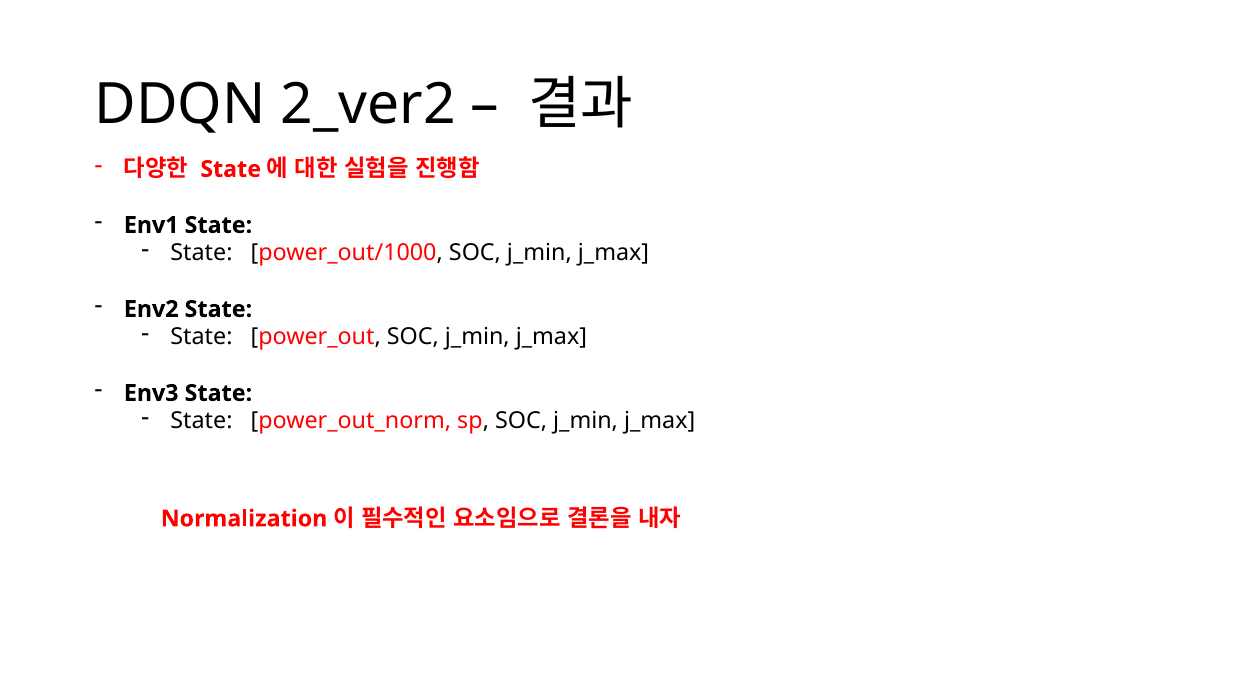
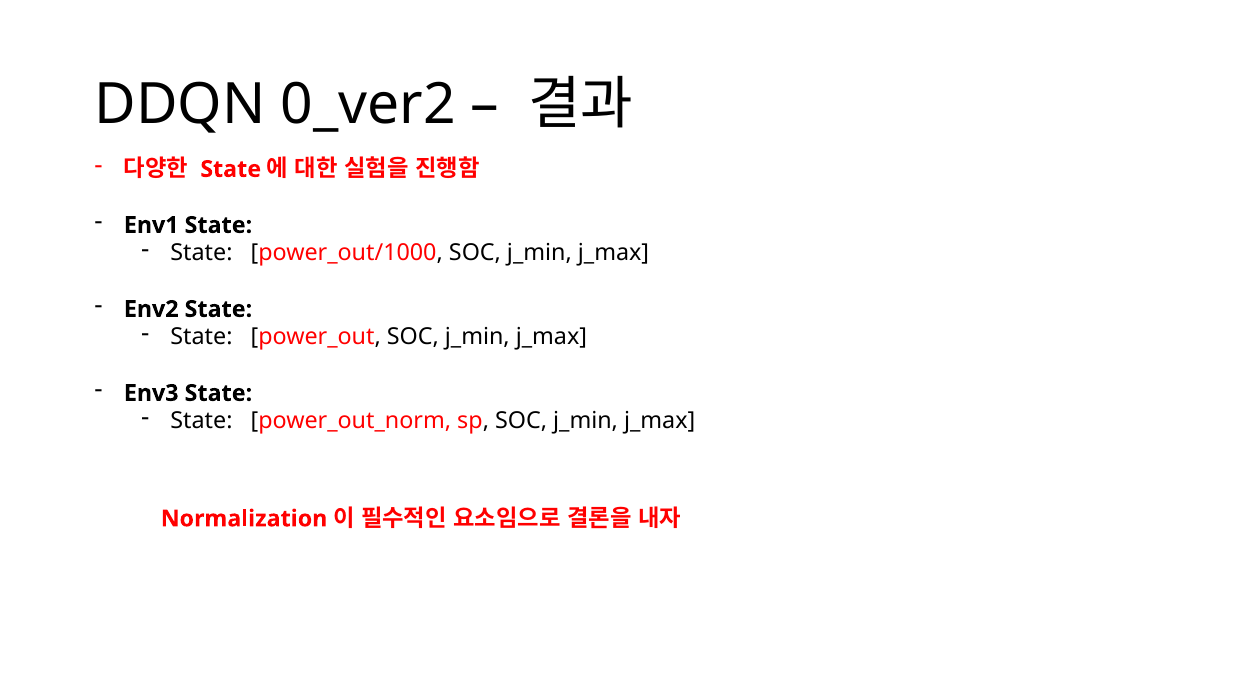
2_ver2: 2_ver2 -> 0_ver2 (368, 104)
